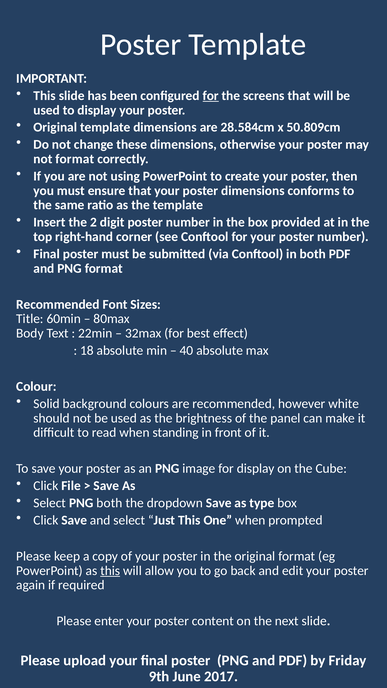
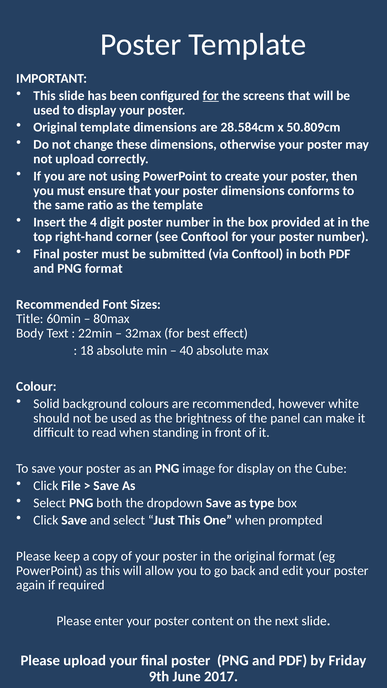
not format: format -> upload (75, 159)
2: 2 -> 4 (93, 222)
this underline: present -> none (110, 571)
